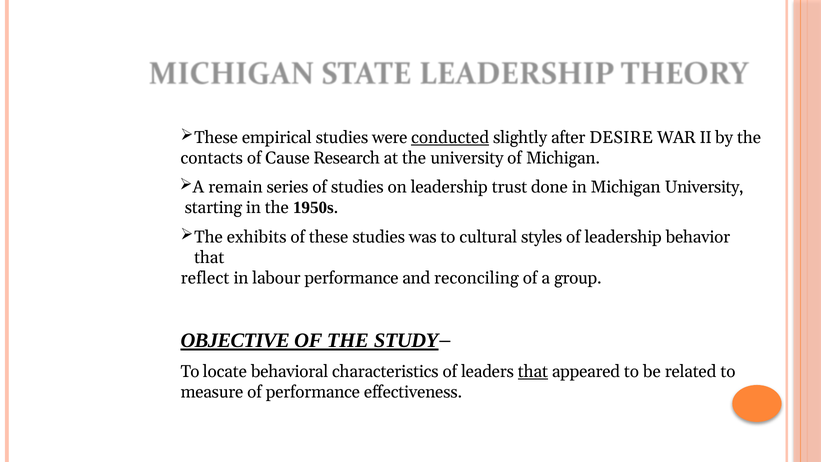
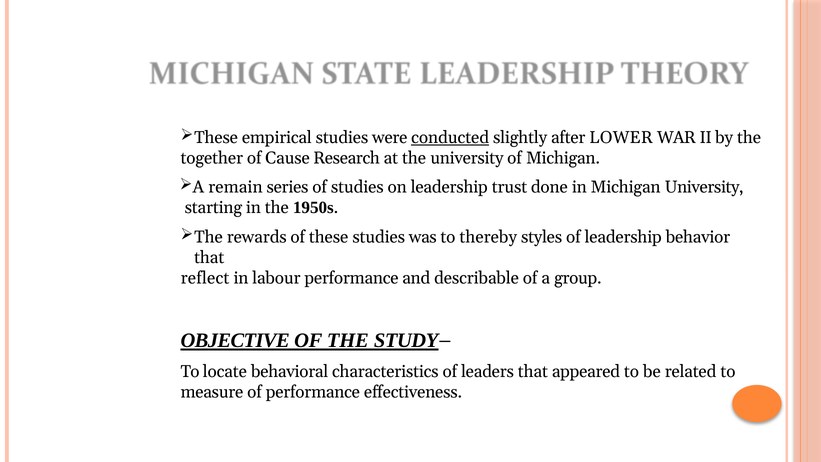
DESIRE: DESIRE -> LOWER (621, 138)
contacts: contacts -> together (212, 158)
exhibits: exhibits -> rewards (257, 237)
cultural: cultural -> thereby (488, 237)
reconciling: reconciling -> describable (477, 278)
that underline: present -> none (533, 371)
